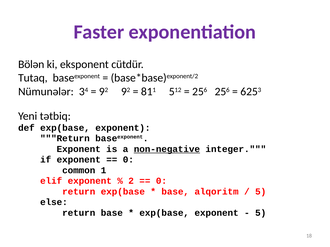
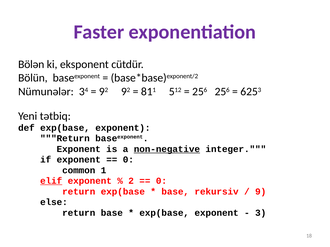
Tutaq: Tutaq -> Bölün (33, 78)
elif underline: none -> present (51, 181)
alqoritm: alqoritm -> rekursiv (217, 192)
5: 5 -> 9 (261, 192)
5: 5 -> 3 (261, 213)
